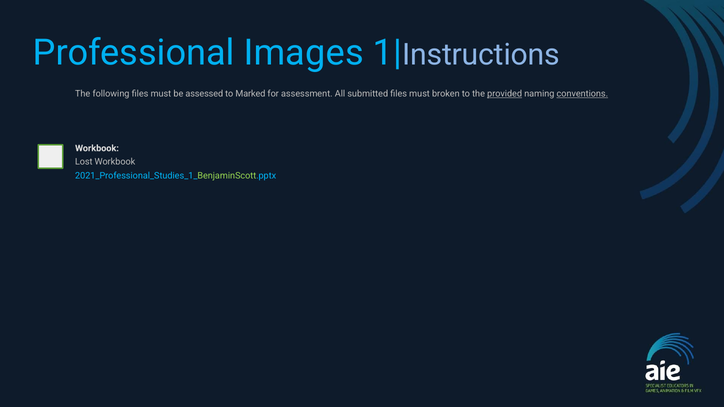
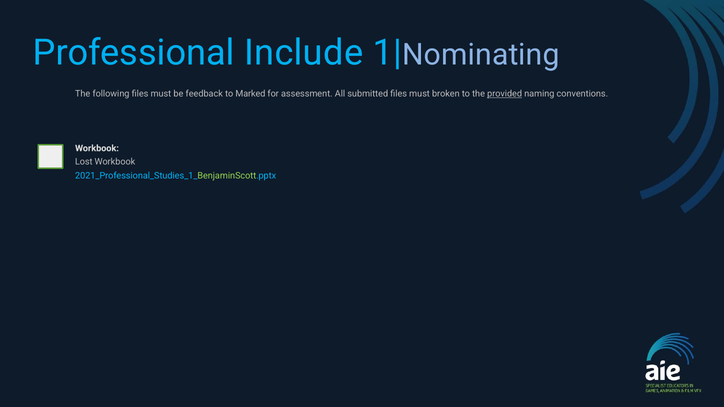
Images: Images -> Include (304, 53)
Instructions: Instructions -> Nominating (481, 55)
assessed: assessed -> feedback (204, 94)
conventions underline: present -> none (582, 94)
